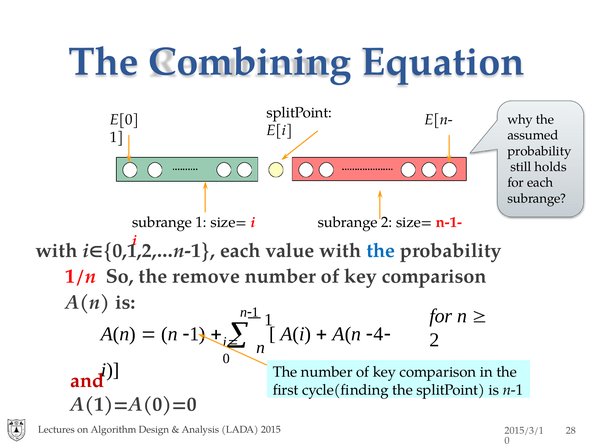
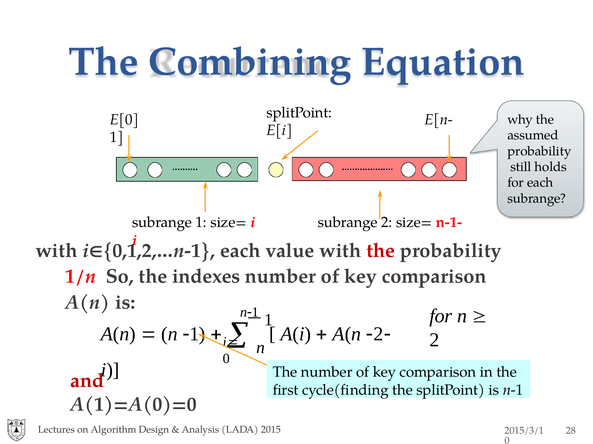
the colour: blue -> red (381, 251)
remove: remove -> indexes (206, 277)
4: 4 -> 2 (378, 335)
